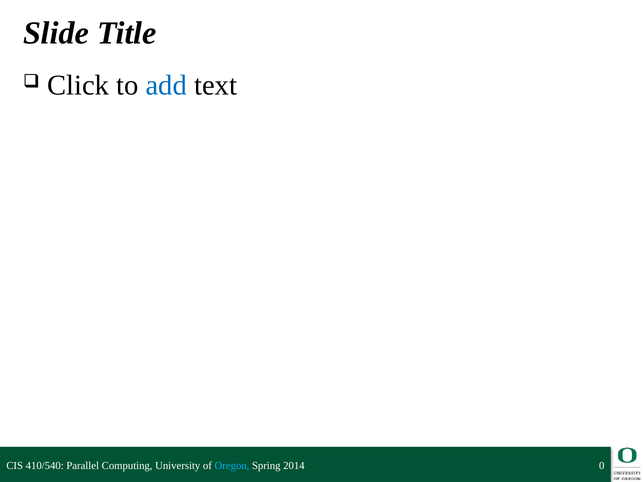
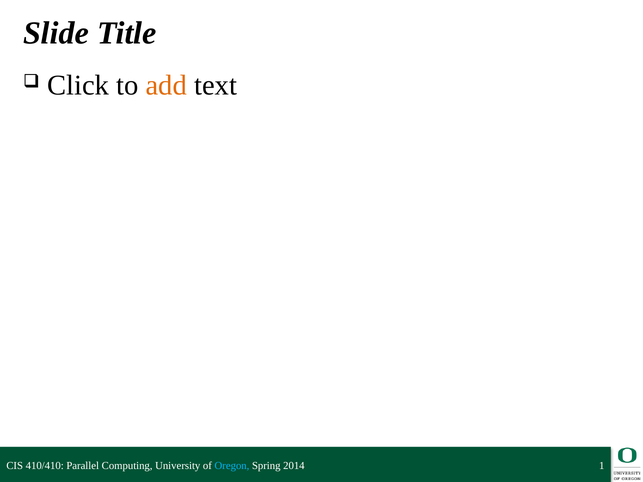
add colour: blue -> orange (166, 85)
410/540: 410/540 -> 410/410 (45, 466)
0: 0 -> 1 (602, 466)
